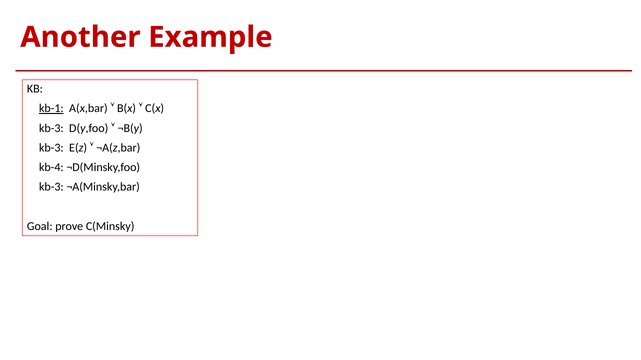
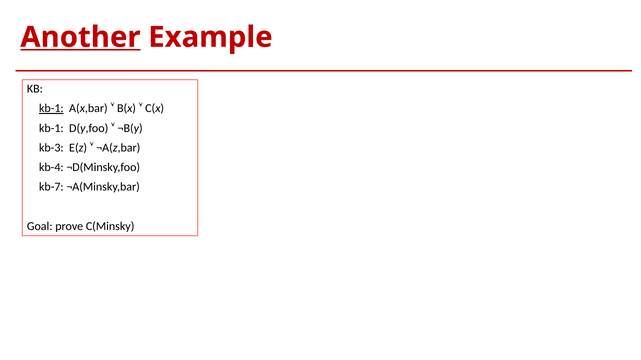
Another underline: none -> present (80, 37)
kb-3: kb-3 -> kb-1 (51, 128)
kb-3: kb-3 -> kb-7 (51, 187)
